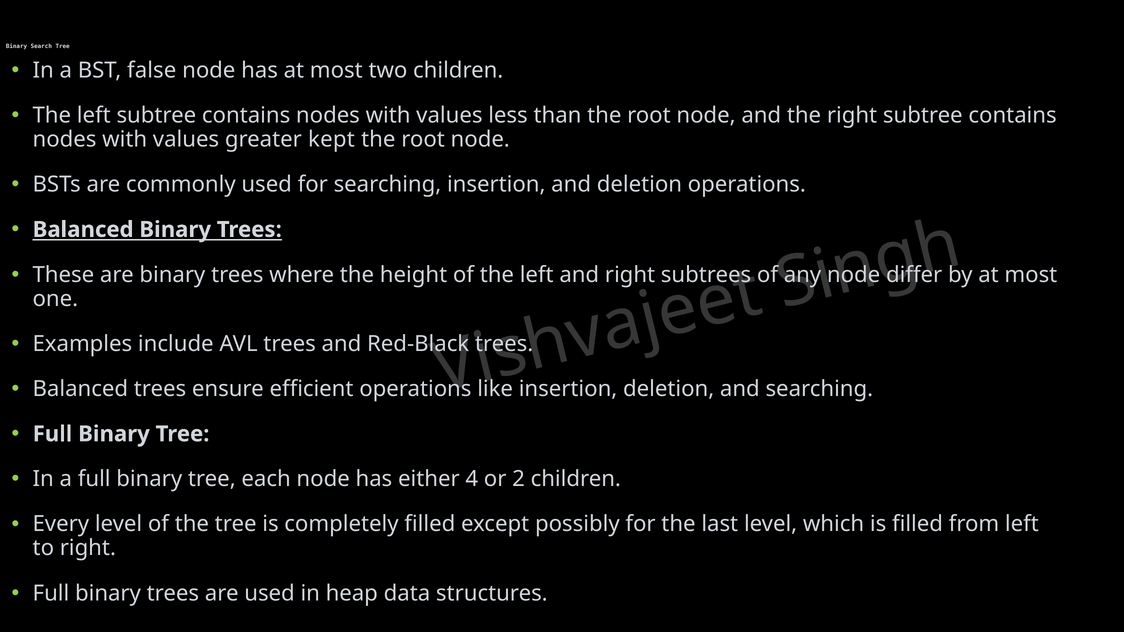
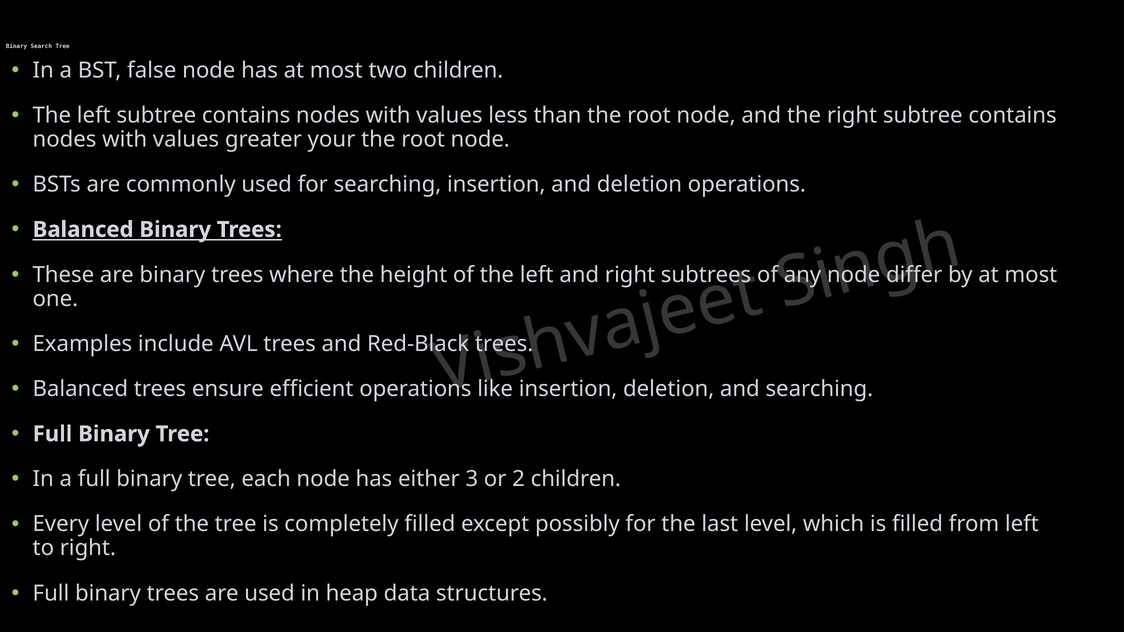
kept: kept -> your (332, 139)
4: 4 -> 3 (472, 479)
